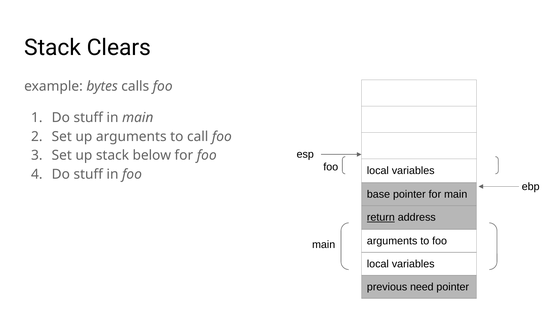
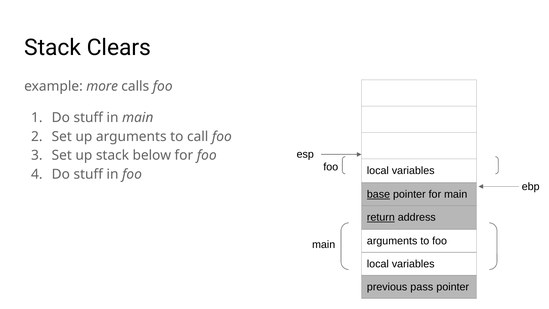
bytes: bytes -> more (102, 86)
base underline: none -> present (378, 194)
need: need -> pass (422, 287)
